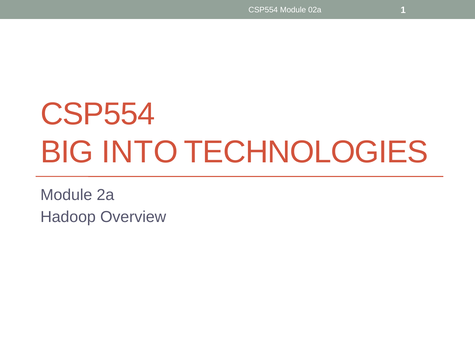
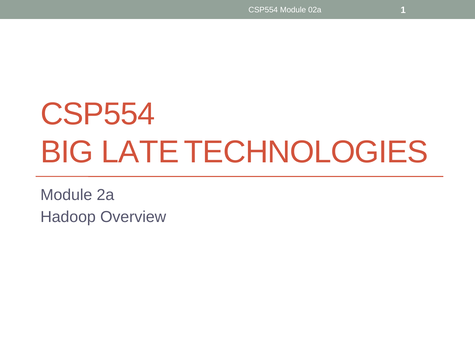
INTO: INTO -> LATE (140, 152)
